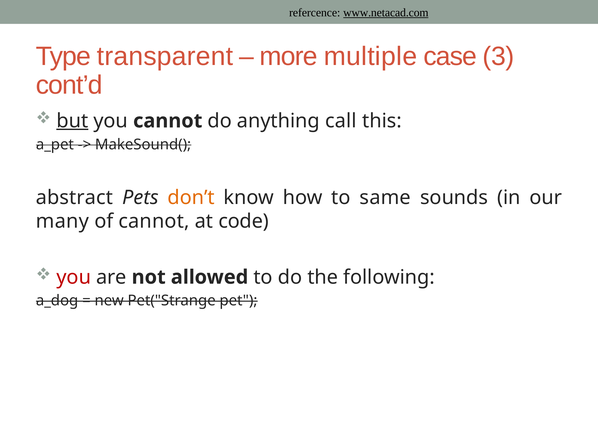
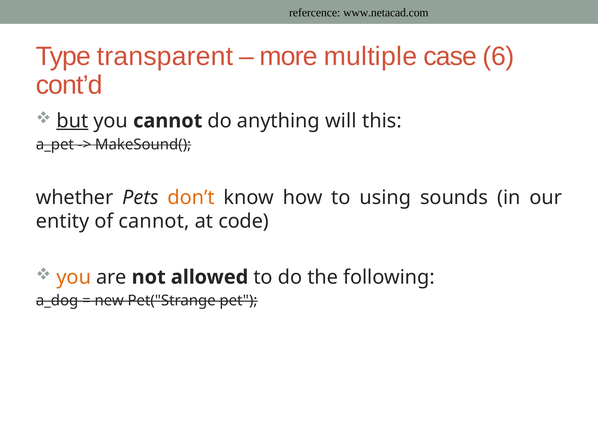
www.netacad.com underline: present -> none (386, 13)
3: 3 -> 6 (498, 56)
call: call -> will (341, 121)
abstract: abstract -> whether (75, 198)
same: same -> using (385, 198)
many: many -> entity (63, 222)
you colour: red -> orange (74, 277)
